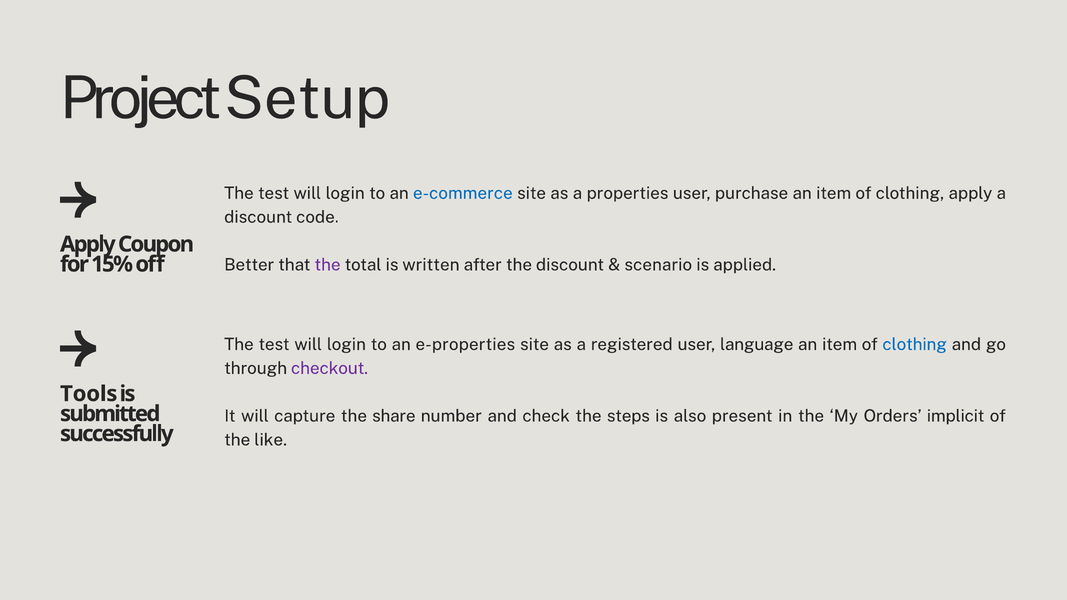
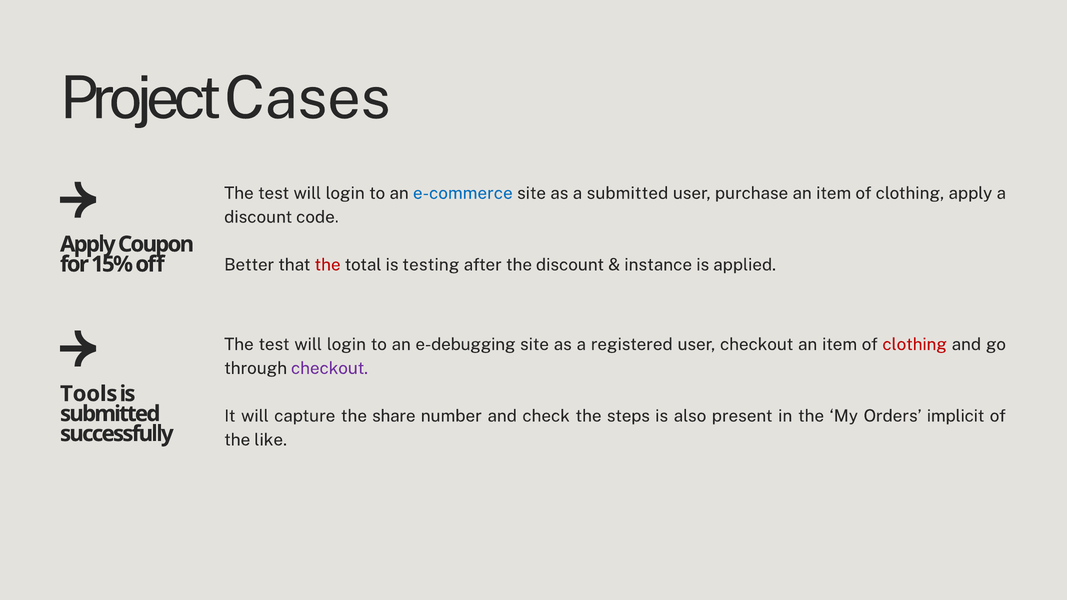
Setup: Setup -> Cases (307, 99)
a properties: properties -> submitted (627, 193)
the colour: purple -> red (328, 265)
written: written -> testing (431, 265)
scenario: scenario -> instance (658, 265)
e-properties: e-properties -> e-debugging (465, 345)
user language: language -> checkout (757, 345)
clothing colour: blue -> red (915, 345)
